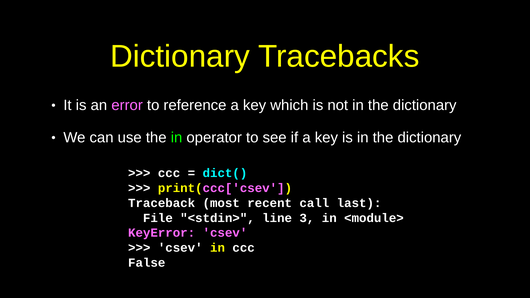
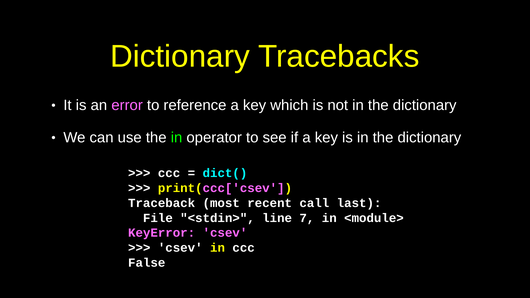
3: 3 -> 7 (307, 218)
